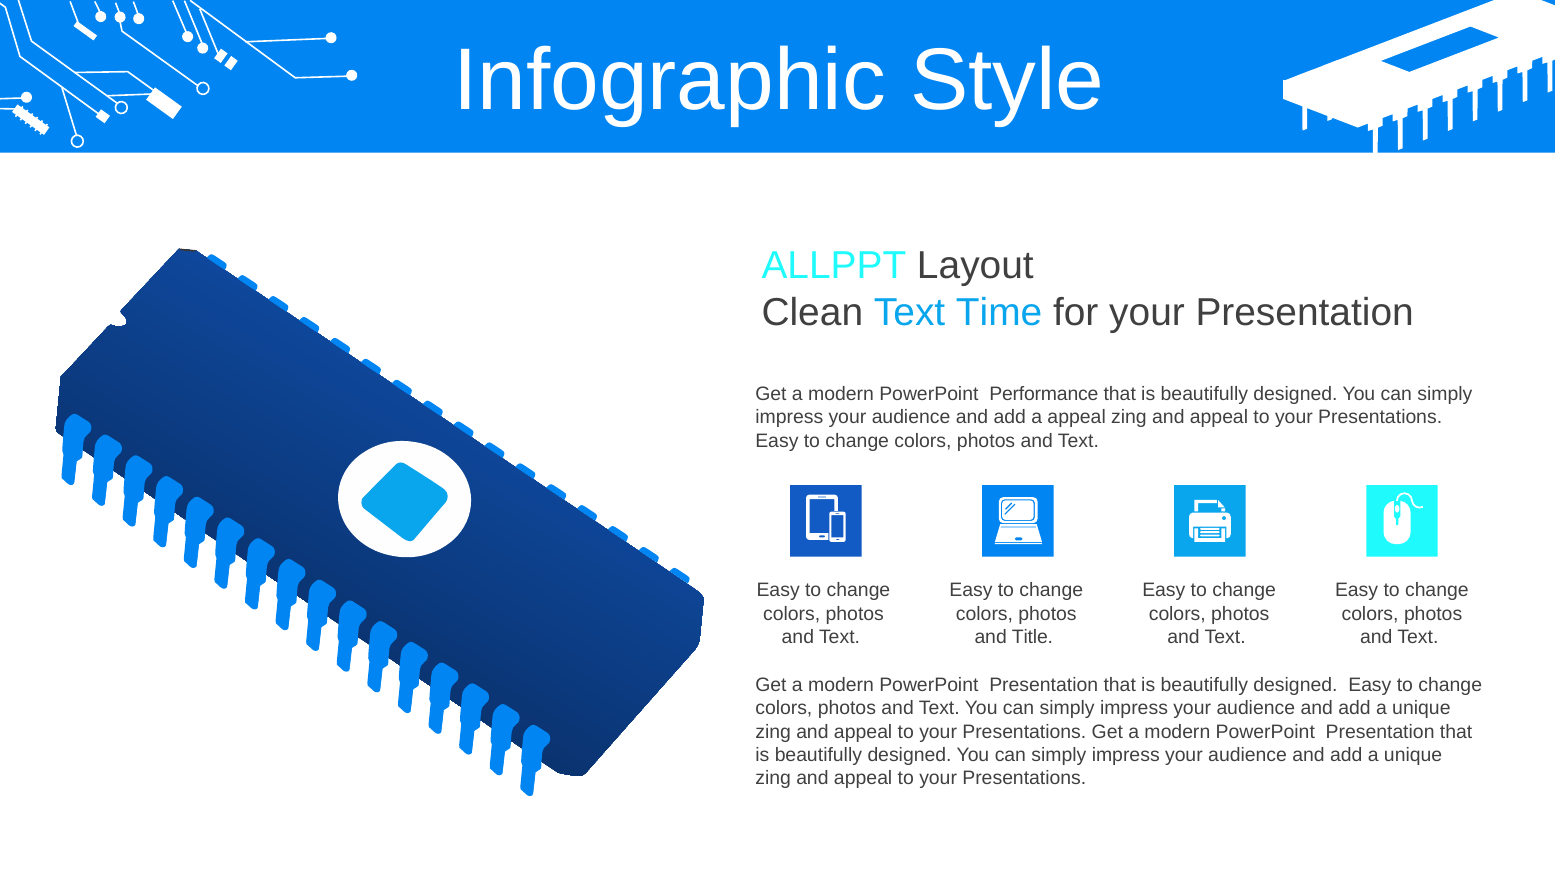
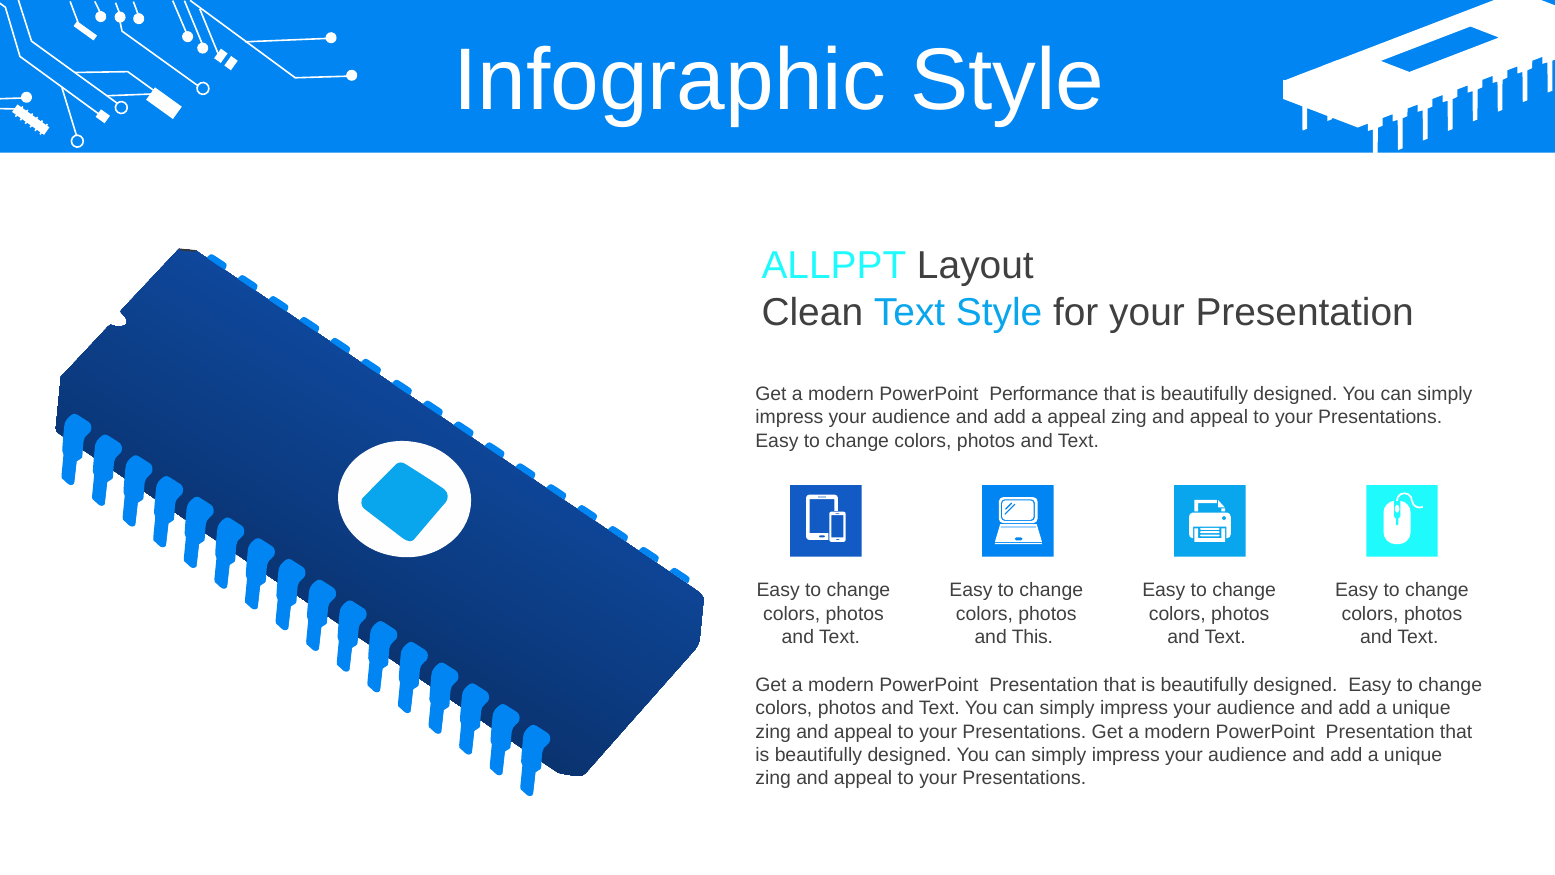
Text Time: Time -> Style (999, 313)
Title: Title -> This (1032, 637)
